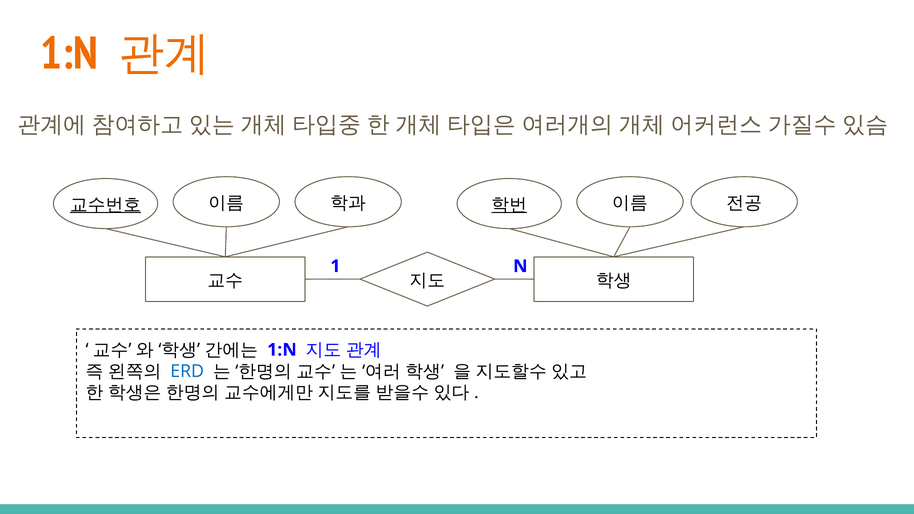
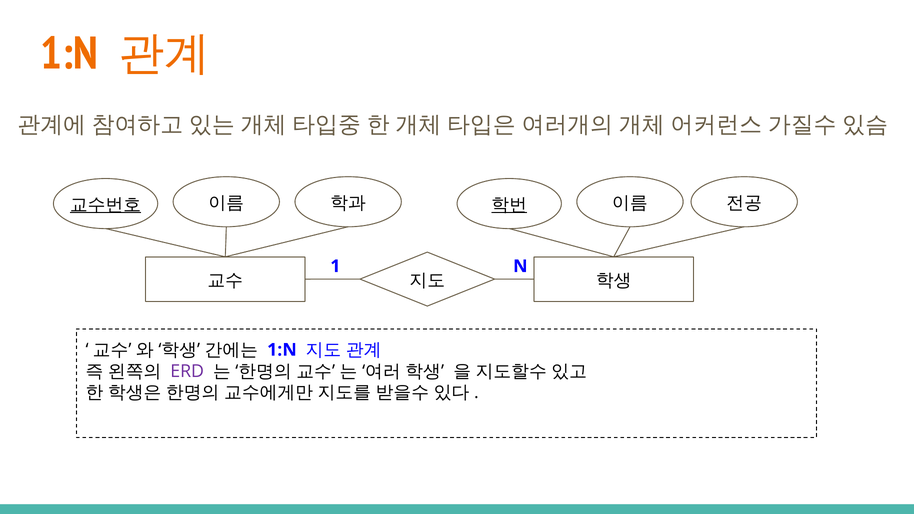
ERD colour: blue -> purple (187, 371)
